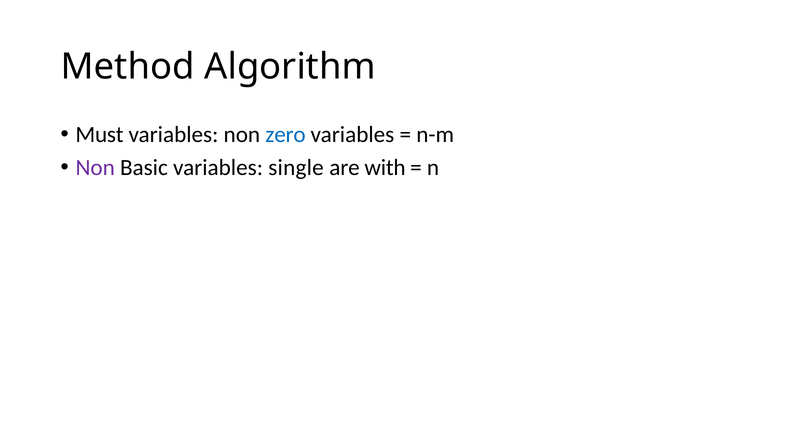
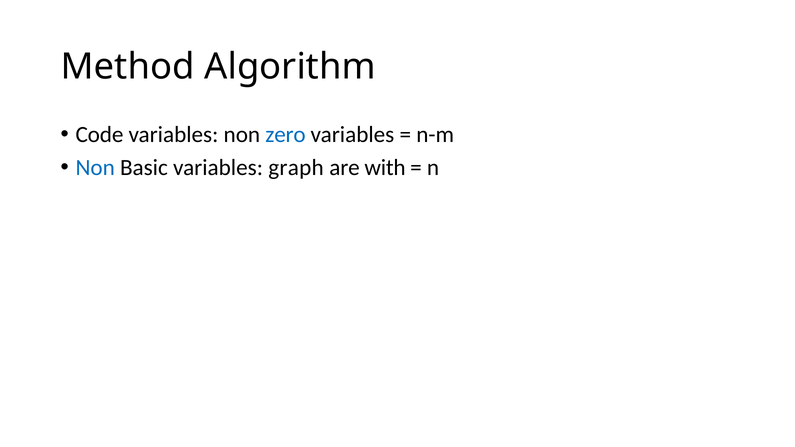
Must: Must -> Code (99, 134)
Non colour: purple -> blue (95, 168)
single: single -> graph (296, 168)
